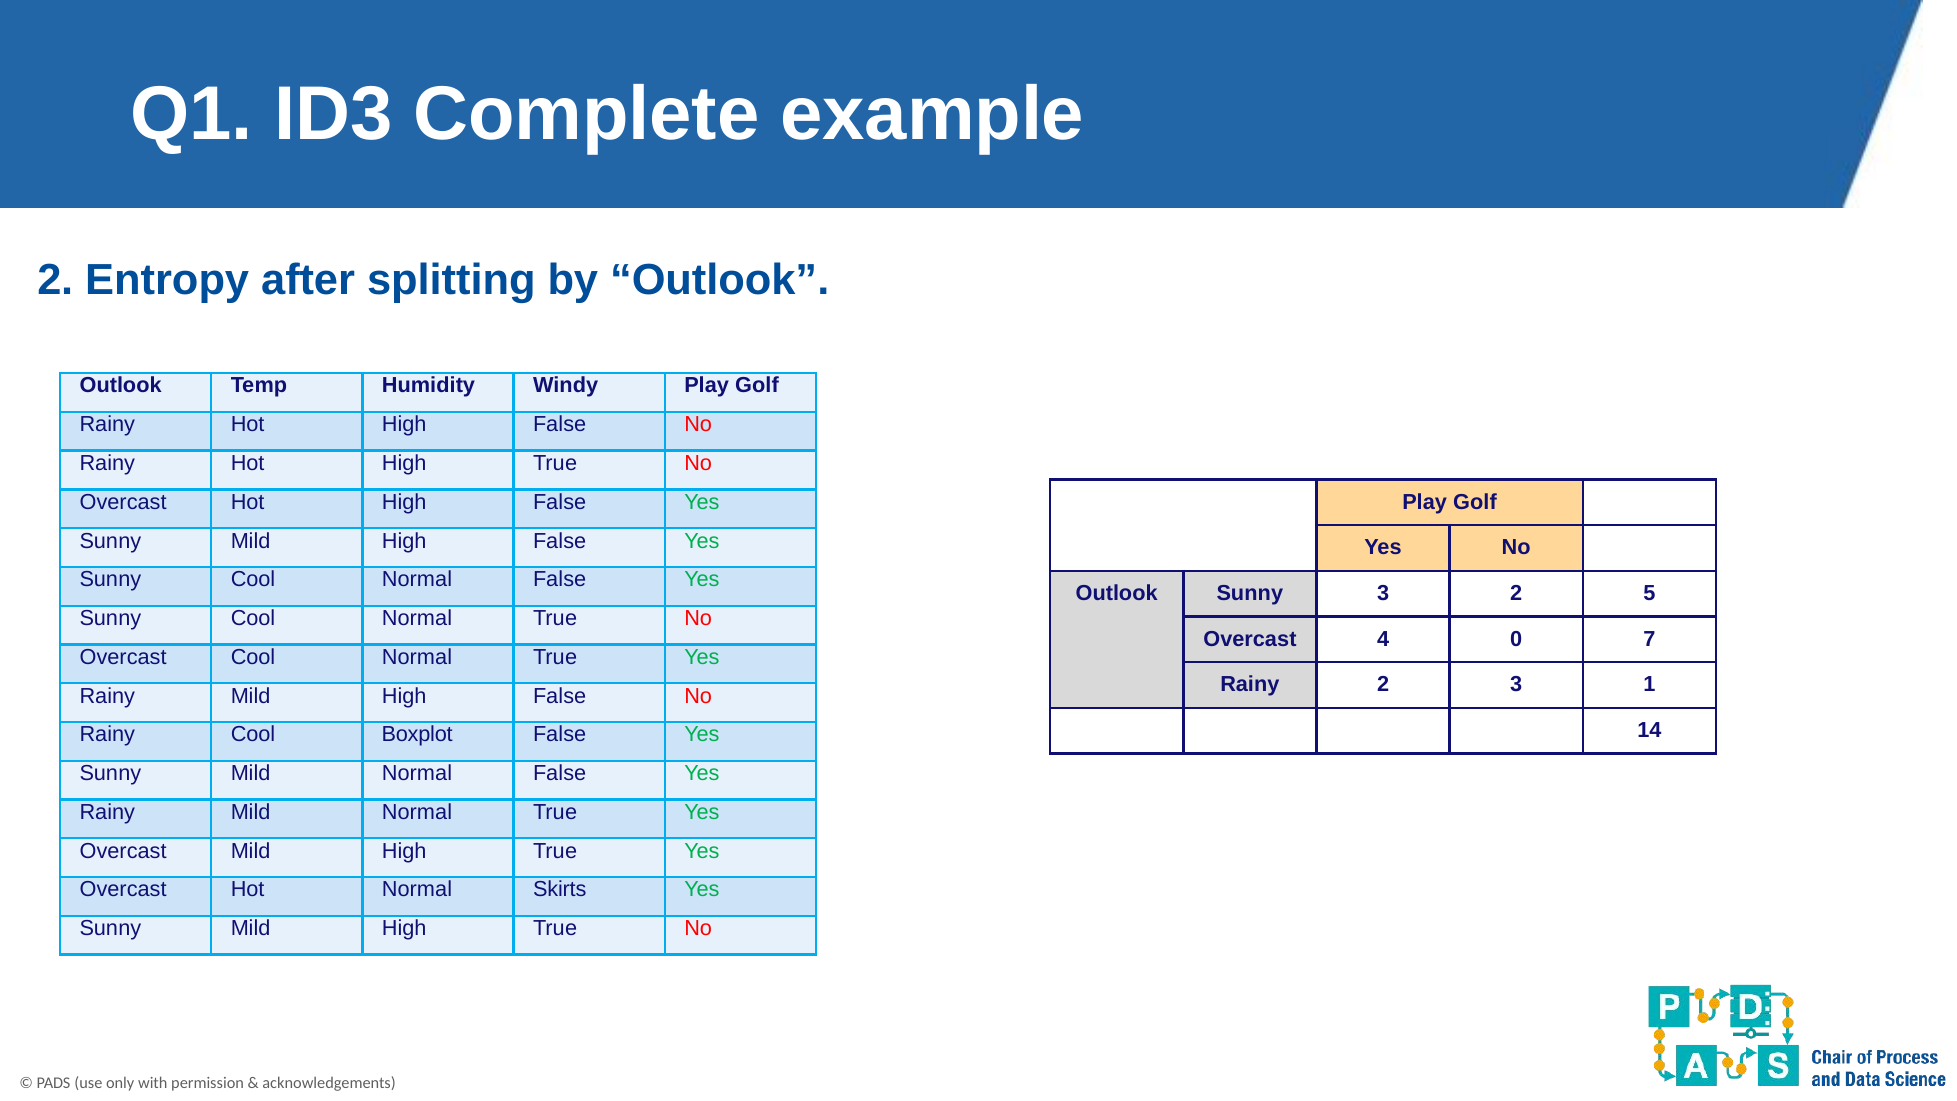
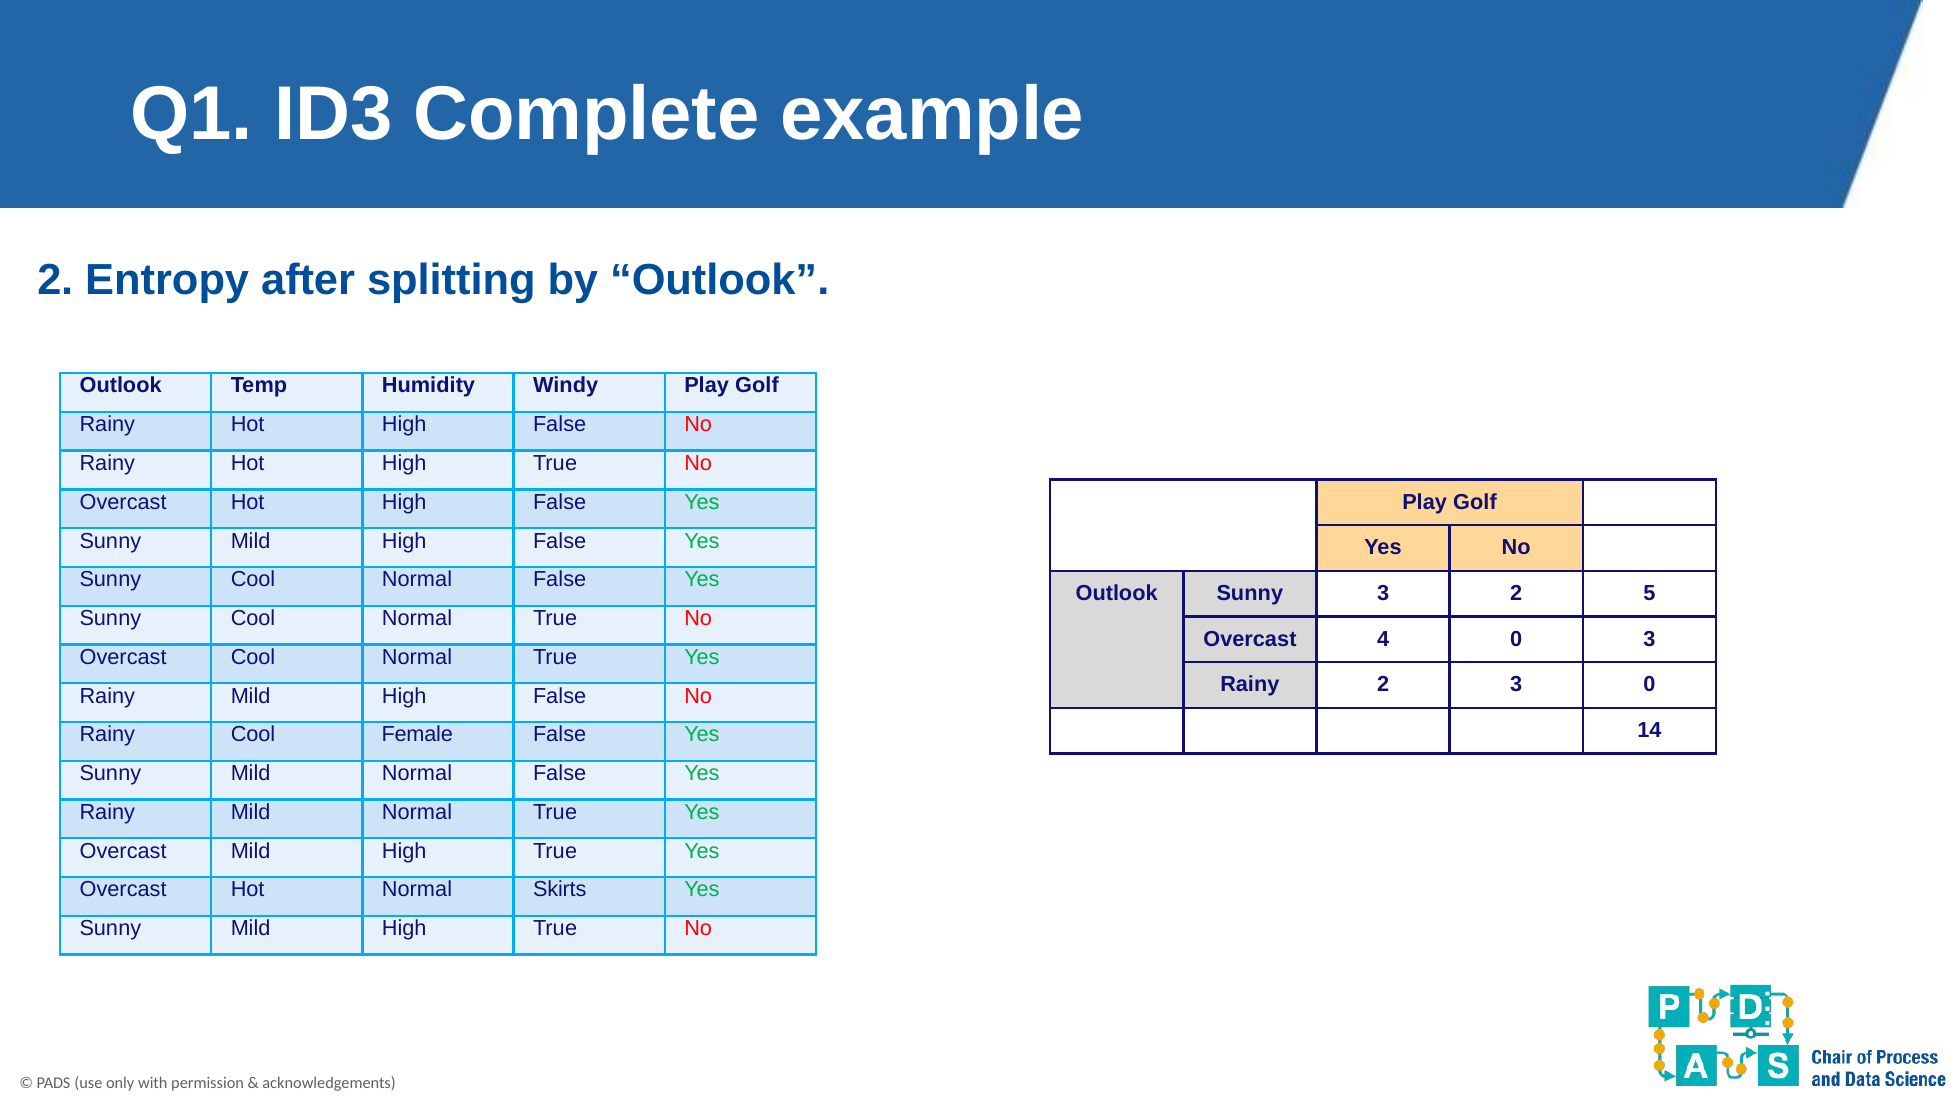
0 7: 7 -> 3 (1649, 639)
3 1: 1 -> 0 (1649, 685)
Boxplot: Boxplot -> Female (417, 735)
